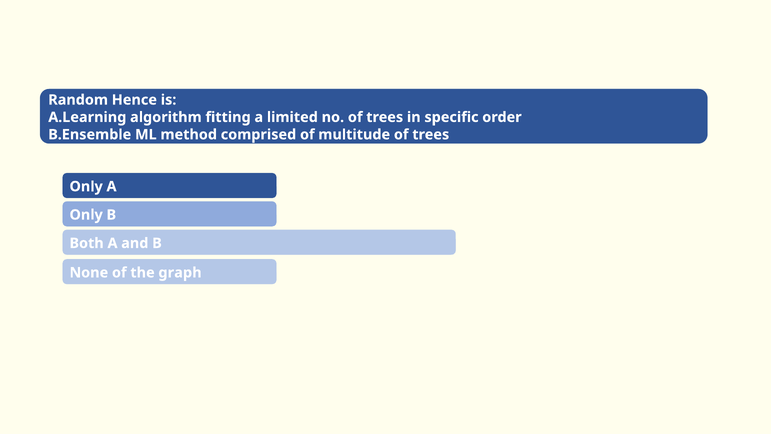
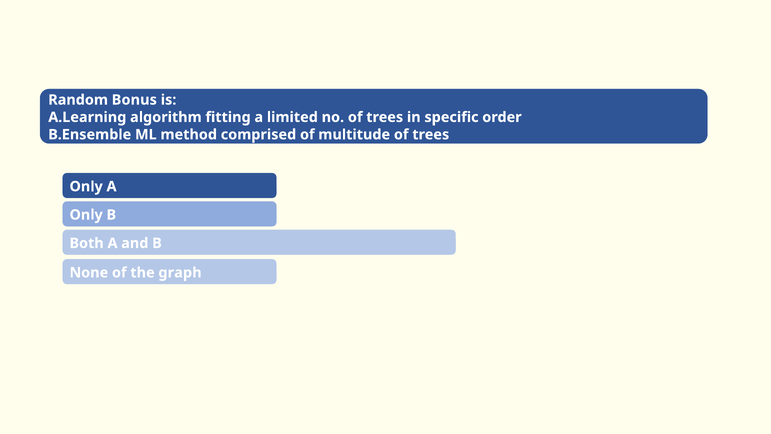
Hence: Hence -> Bonus (134, 100)
